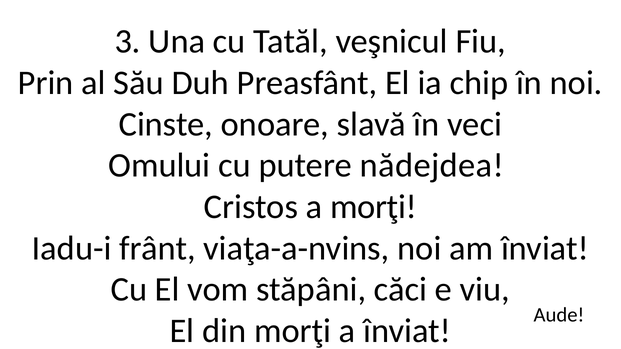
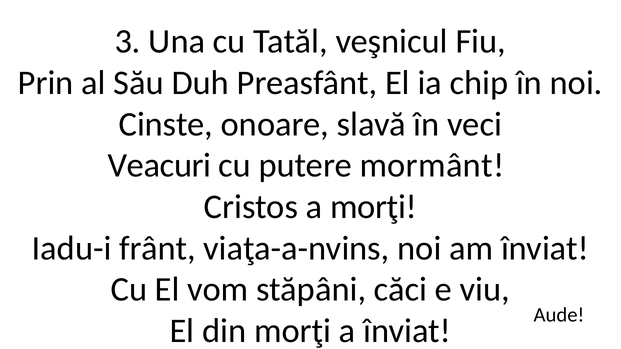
Omului: Omului -> Veacuri (159, 166)
nădejdea: nădejdea -> mormânt (432, 166)
